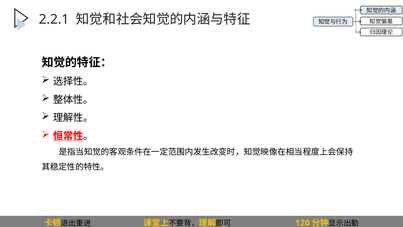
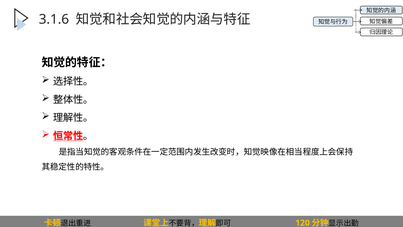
2.2.1: 2.2.1 -> 3.1.6 (54, 19)
